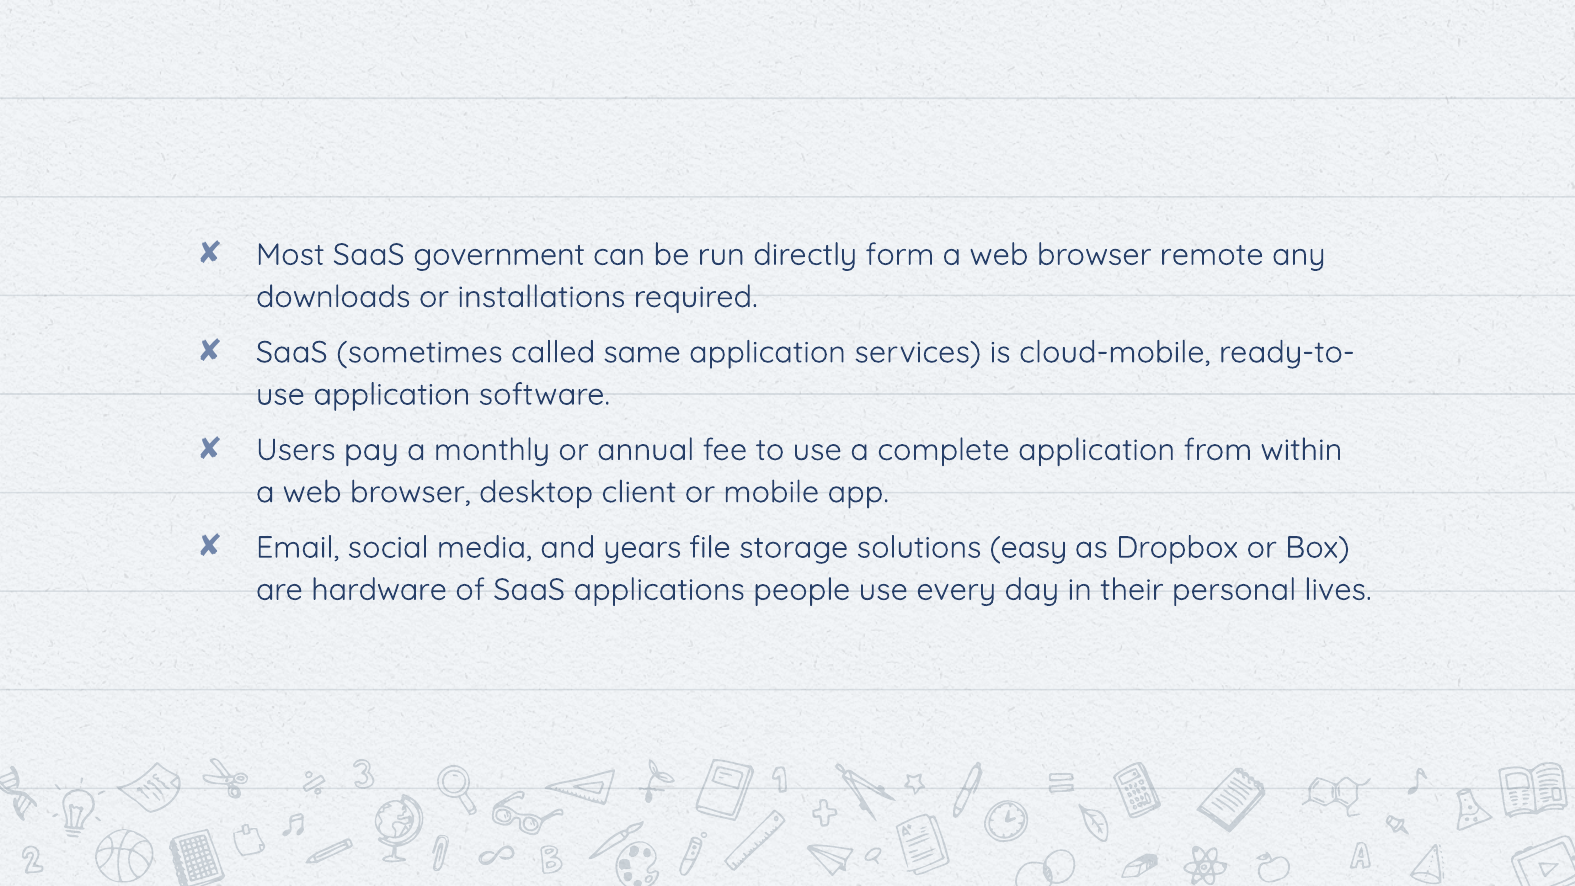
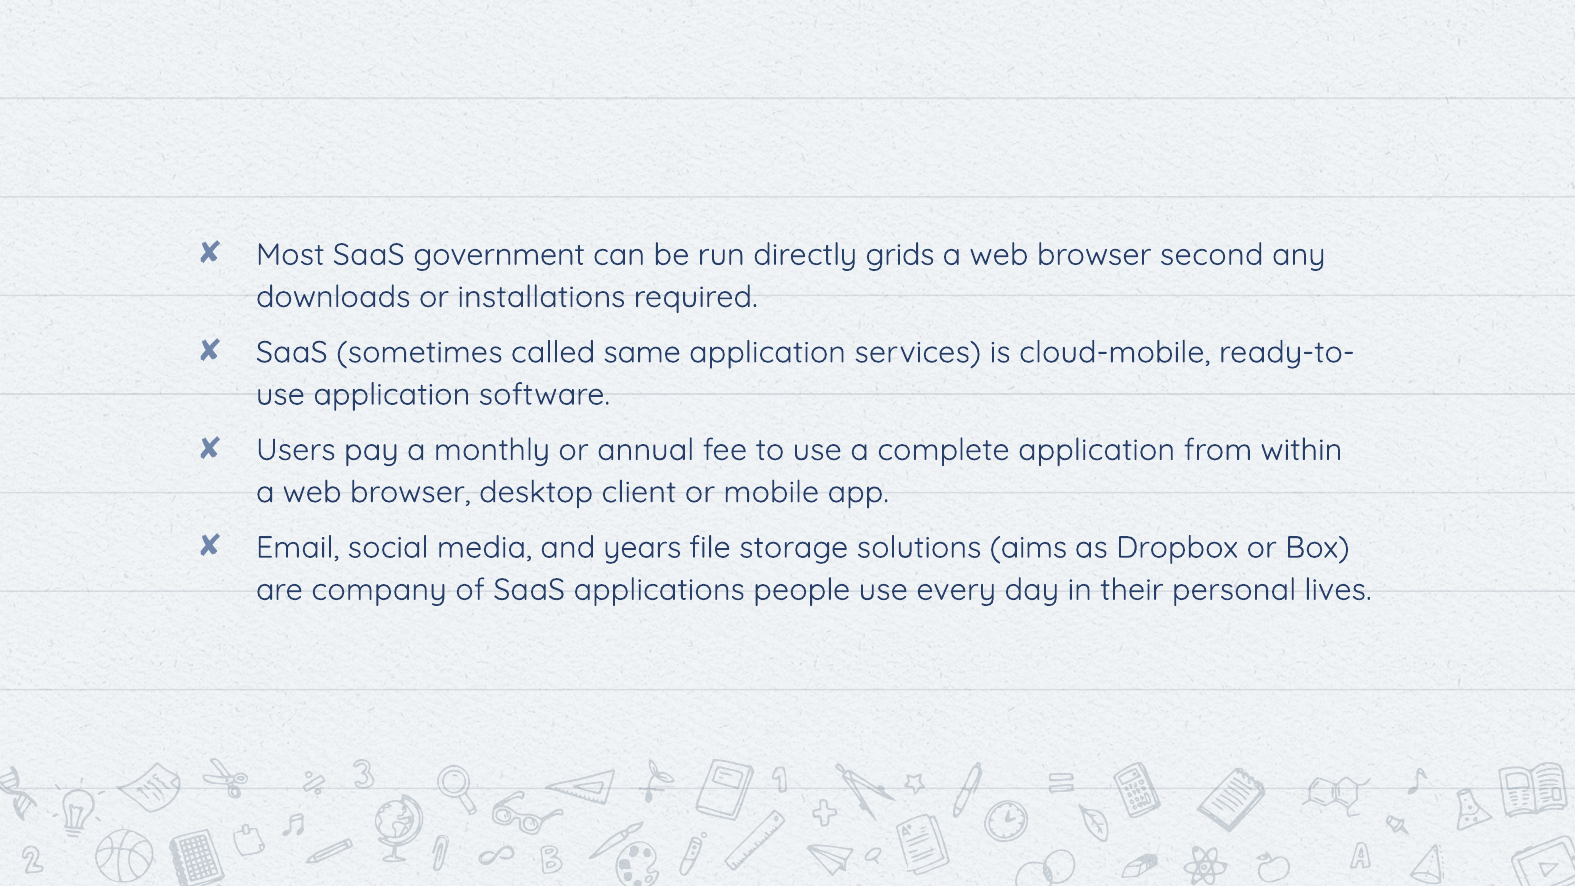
form: form -> grids (900, 255)
remote: remote -> second (1212, 255)
easy: easy -> aims (1028, 548)
hardware: hardware -> company (379, 590)
